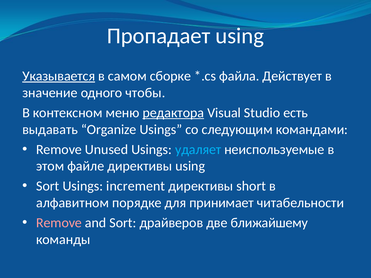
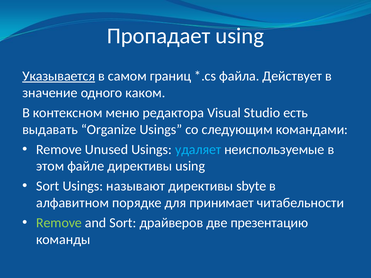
сборке: сборке -> границ (170, 76)
чтобы: чтобы -> каком (145, 93)
редактора underline: present -> none (173, 113)
increment: increment -> называют (136, 186)
short: short -> sbyte (251, 186)
Remove colour: pink -> light green (59, 223)
ближайшему: ближайшему -> презентацию (269, 223)
